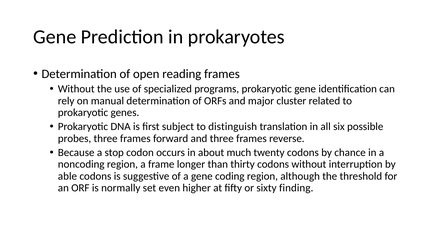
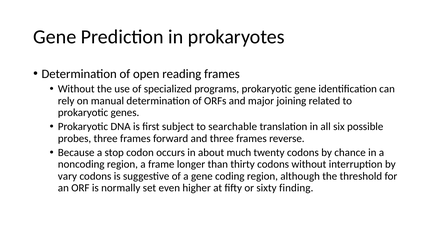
cluster: cluster -> joining (291, 101)
distinguish: distinguish -> searchable (233, 127)
able: able -> vary (67, 176)
